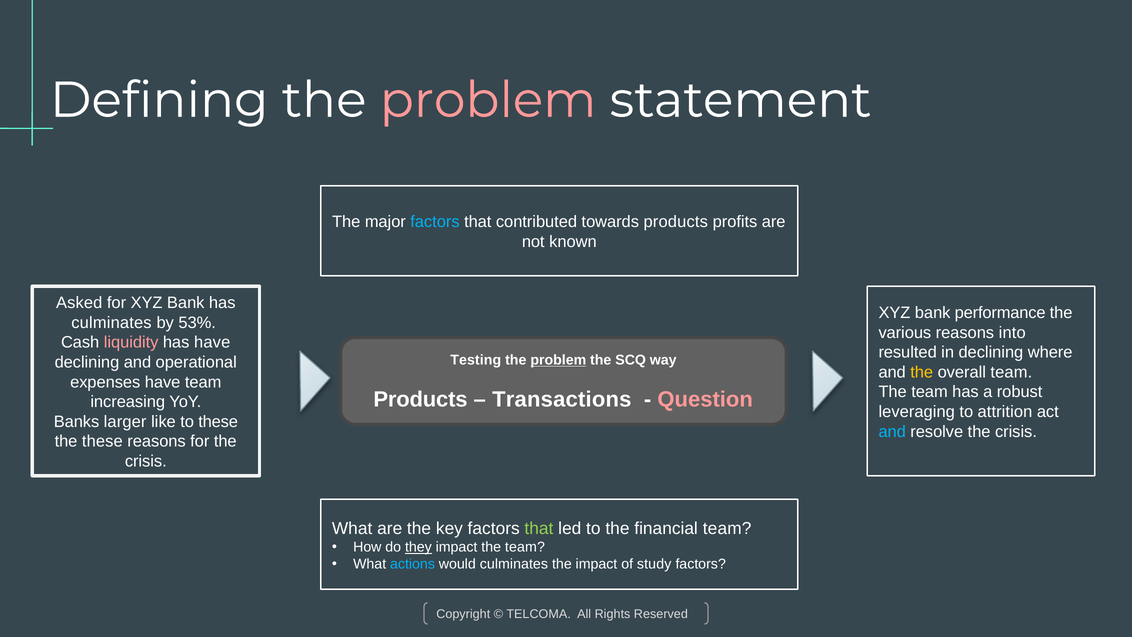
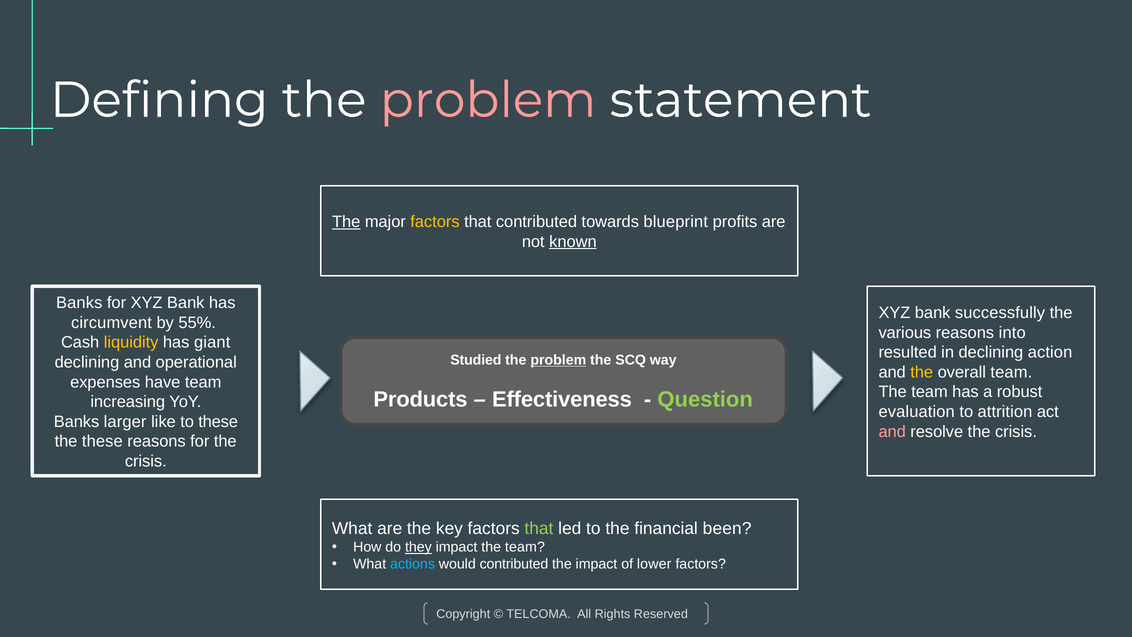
The underline: none -> present (346, 222)
factors colour: light blue -> yellow (435, 222)
towards products: products -> blueprint (676, 222)
known underline: none -> present (573, 242)
Asked: Asked -> Banks (79, 303)
performance: performance -> successfully (1000, 313)
culminates: culminates -> circumvent (111, 323)
53%: 53% -> 55% (197, 323)
liquidity colour: pink -> yellow (131, 342)
has have: have -> giant (212, 342)
where: where -> action (1050, 352)
Testing: Testing -> Studied (476, 360)
Transactions: Transactions -> Effectiveness (562, 399)
Question colour: pink -> light green (705, 399)
leveraging: leveraging -> evaluation (917, 412)
and colour: light blue -> pink (892, 431)
financial team: team -> been (727, 528)
would culminates: culminates -> contributed (514, 564)
study: study -> lower (654, 564)
